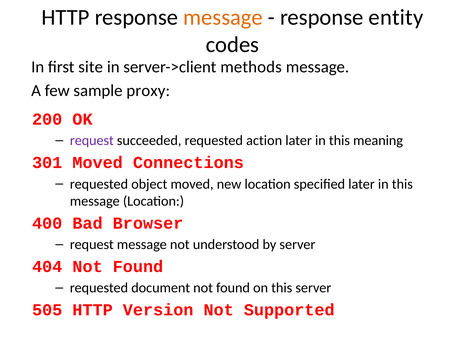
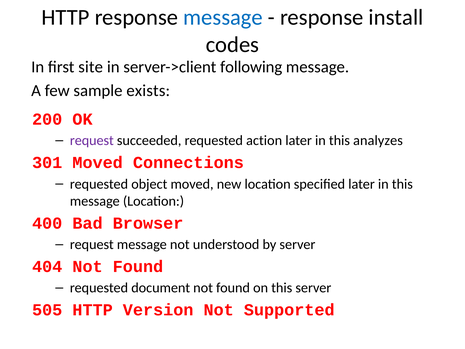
message colour: orange -> blue (223, 17)
entity: entity -> install (396, 17)
methods: methods -> following (251, 67)
proxy: proxy -> exists (148, 91)
meaning: meaning -> analyzes (378, 140)
